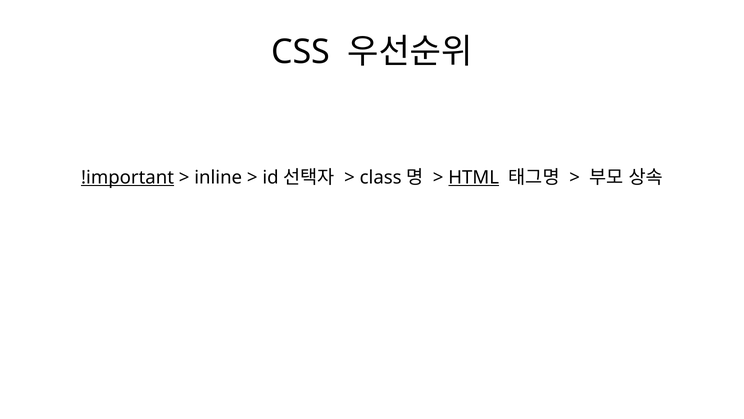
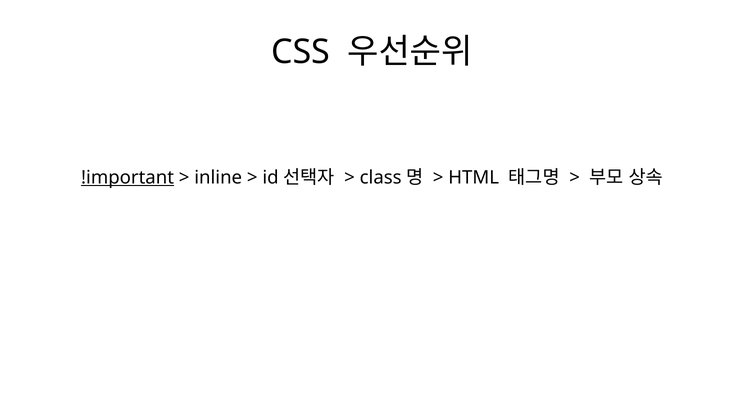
HTML underline: present -> none (474, 177)
